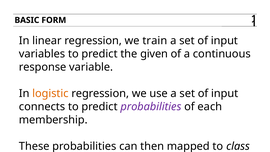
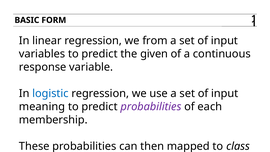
train: train -> from (155, 41)
logistic colour: orange -> blue (50, 93)
connects: connects -> meaning (42, 106)
